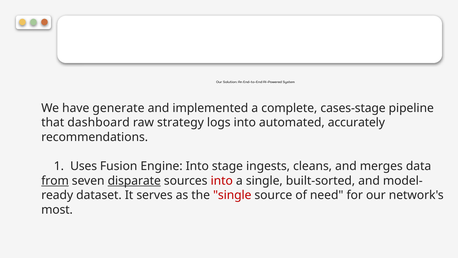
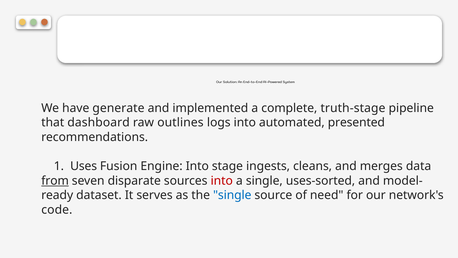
cases-stage: cases-stage -> truth-stage (353, 108)
strategy: strategy -> outlines (180, 122)
accurately: accurately -> presented (356, 122)
disparate underline: present -> none (134, 180)
built-sorted: built-sorted -> uses-sorted (320, 180)
single colour: red -> blue (232, 195)
most: most -> code (57, 209)
